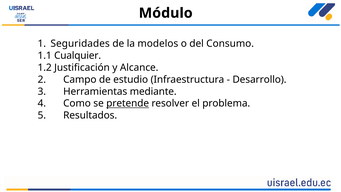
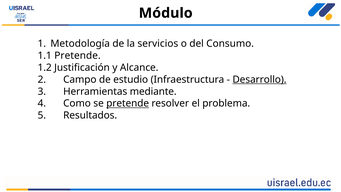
Seguridades: Seguridades -> Metodología (80, 44)
modelos: modelos -> servicios (158, 44)
1.1 Cualquier: Cualquier -> Pretende (77, 56)
Desarrollo underline: none -> present (259, 79)
